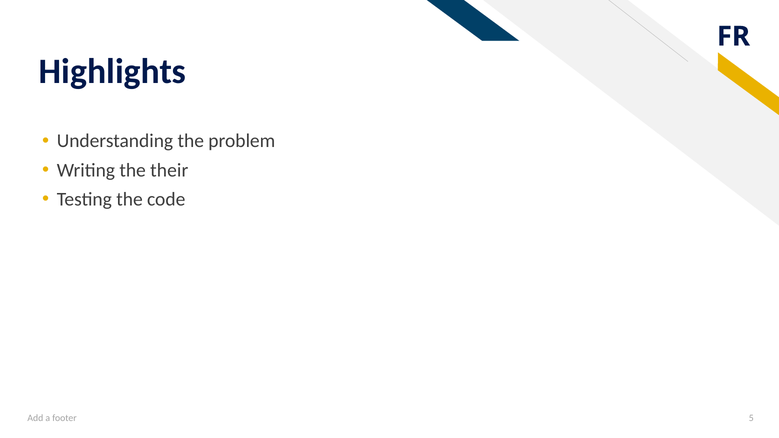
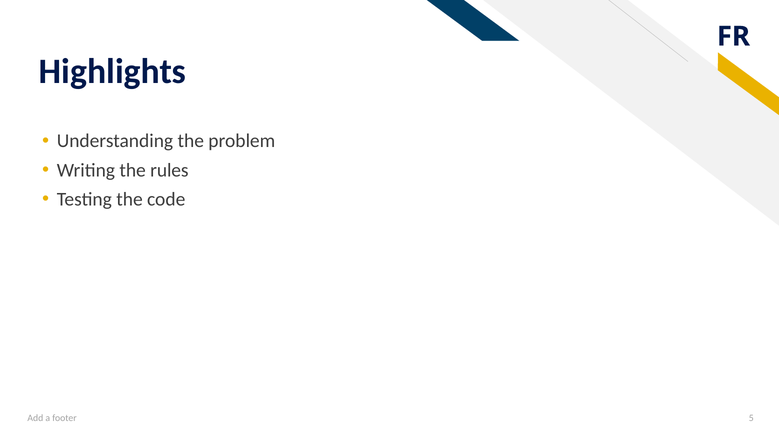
their: their -> rules (169, 170)
